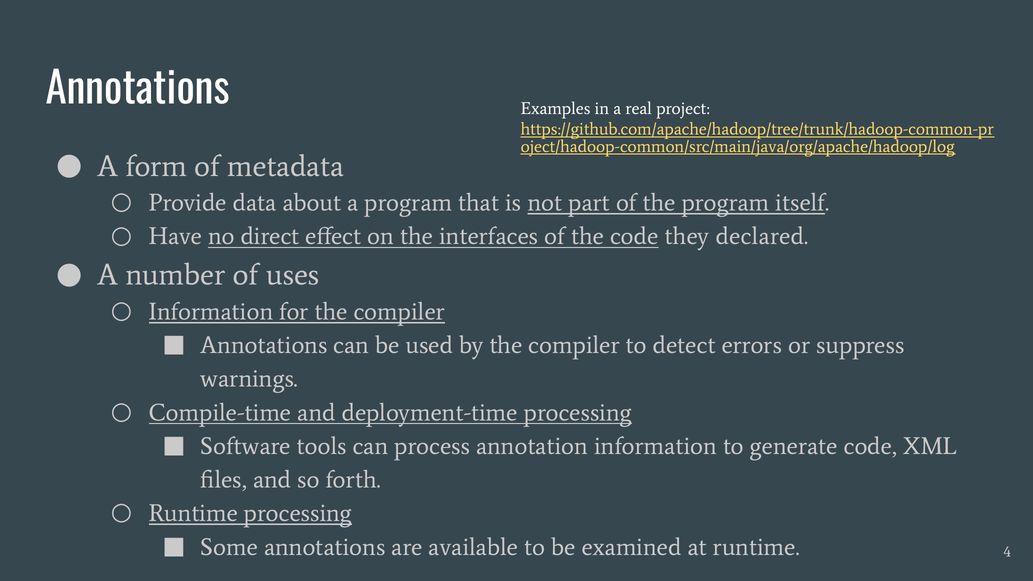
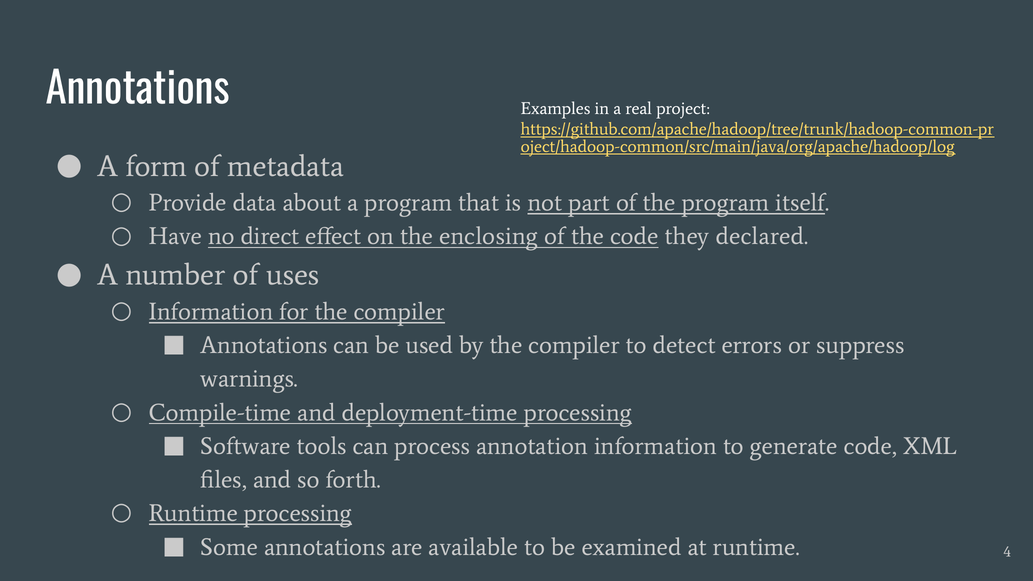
interfaces: interfaces -> enclosing (489, 236)
